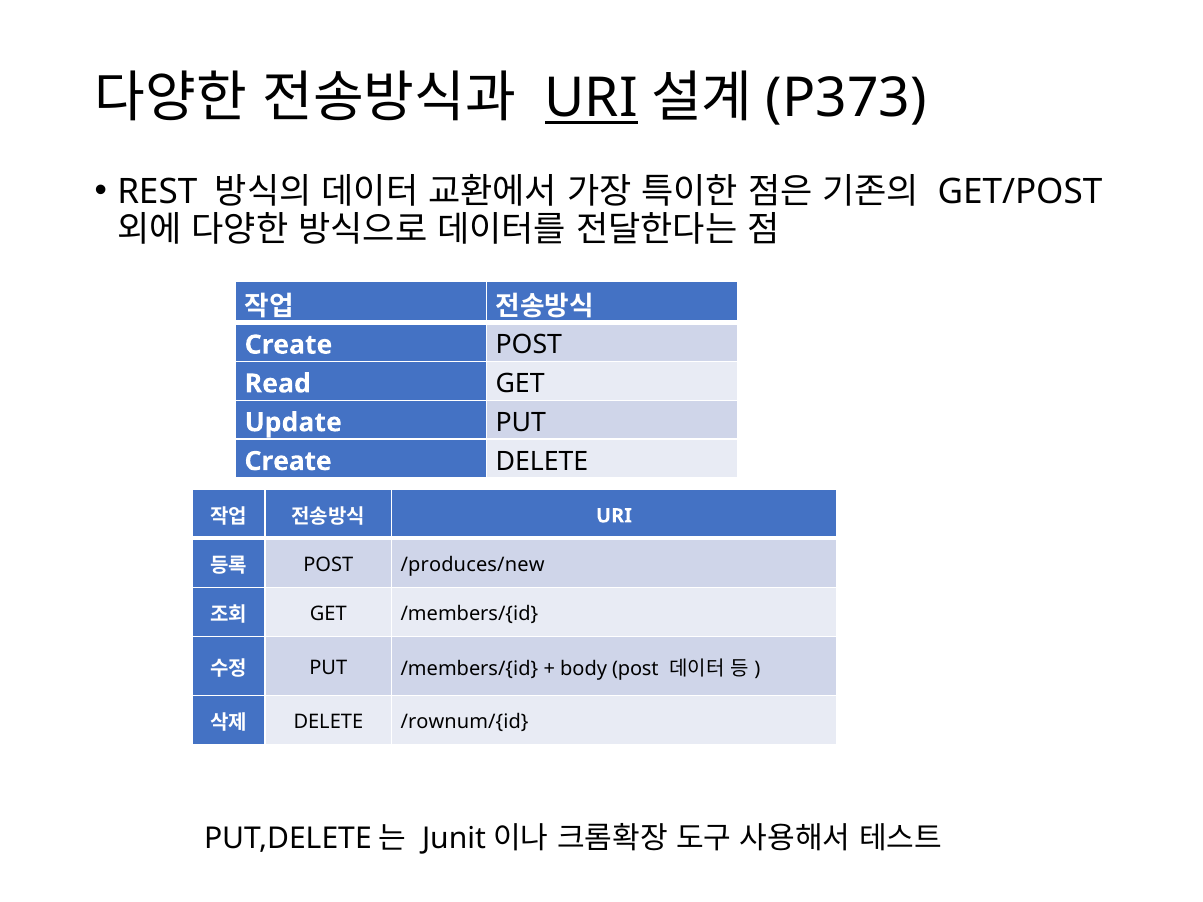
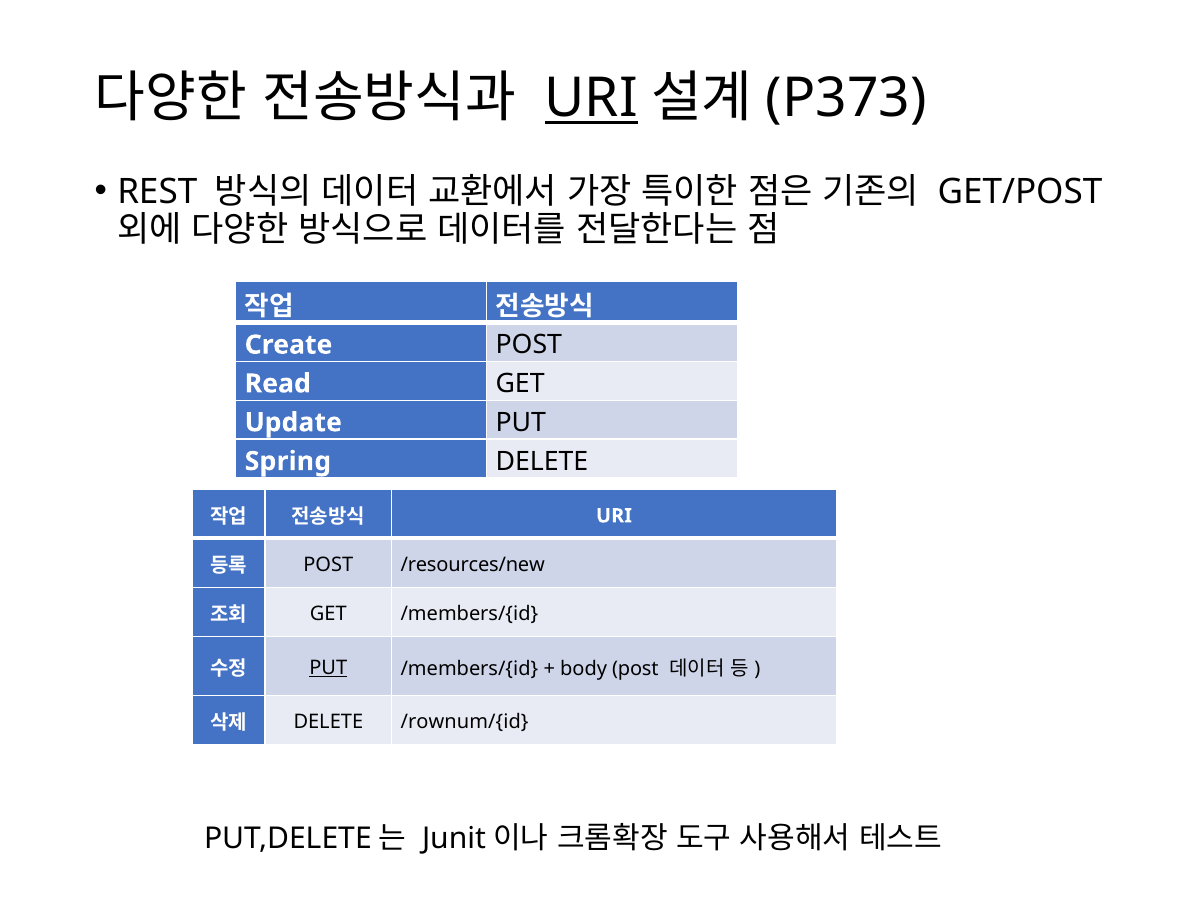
Create: Create -> Spring (288, 461)
/produces/new: /produces/new -> /resources/new (473, 565)
PUT underline: none -> present (328, 668)
